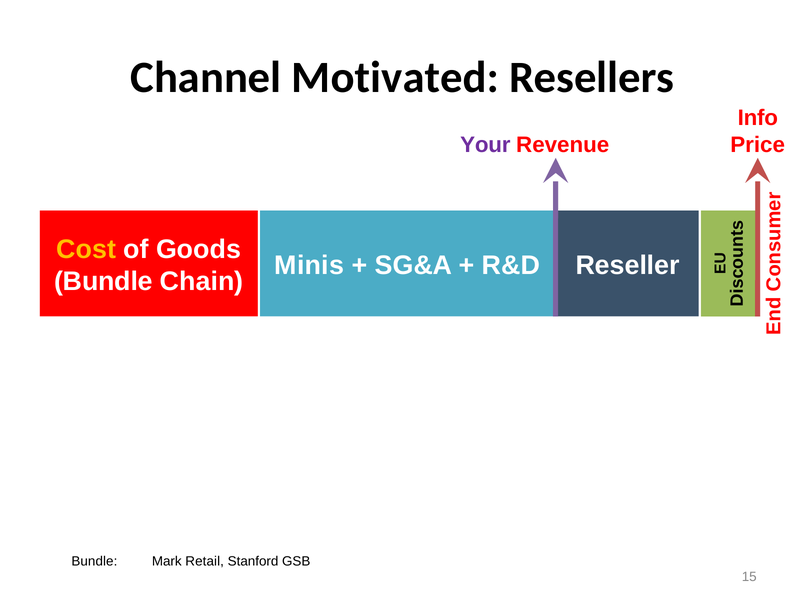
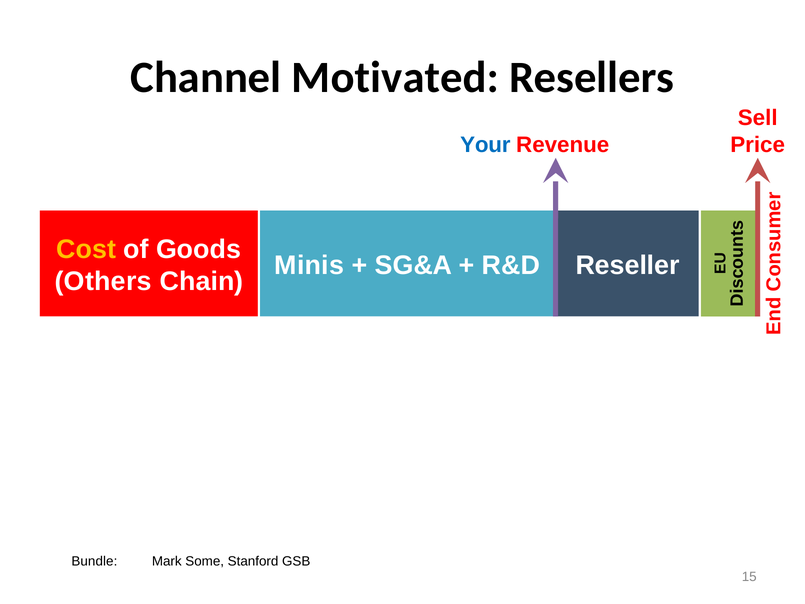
Info: Info -> Sell (758, 118)
Your colour: purple -> blue (485, 145)
Bundle: Bundle -> Others (103, 281)
Retail: Retail -> Some (205, 561)
